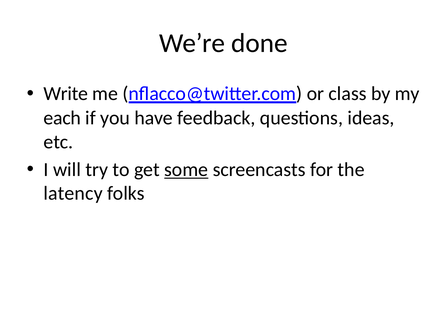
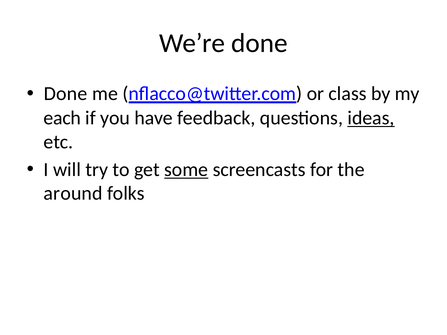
Write: Write -> Done (66, 94)
ideas underline: none -> present (371, 118)
latency: latency -> around (73, 194)
